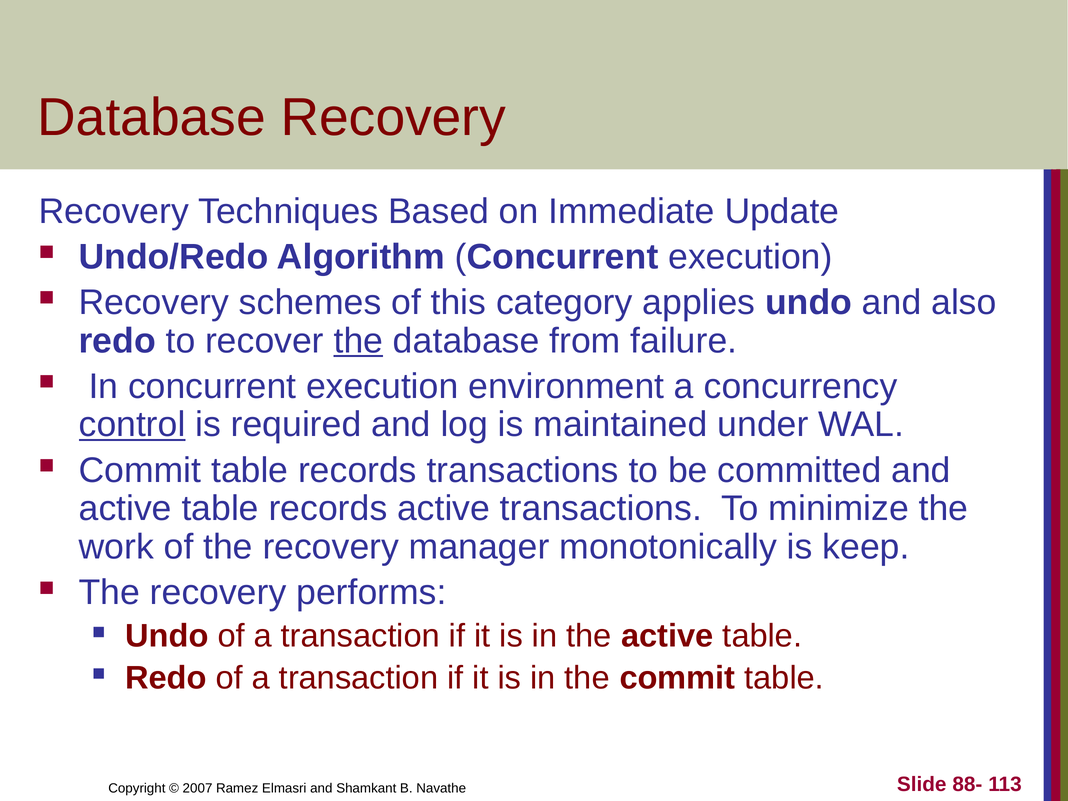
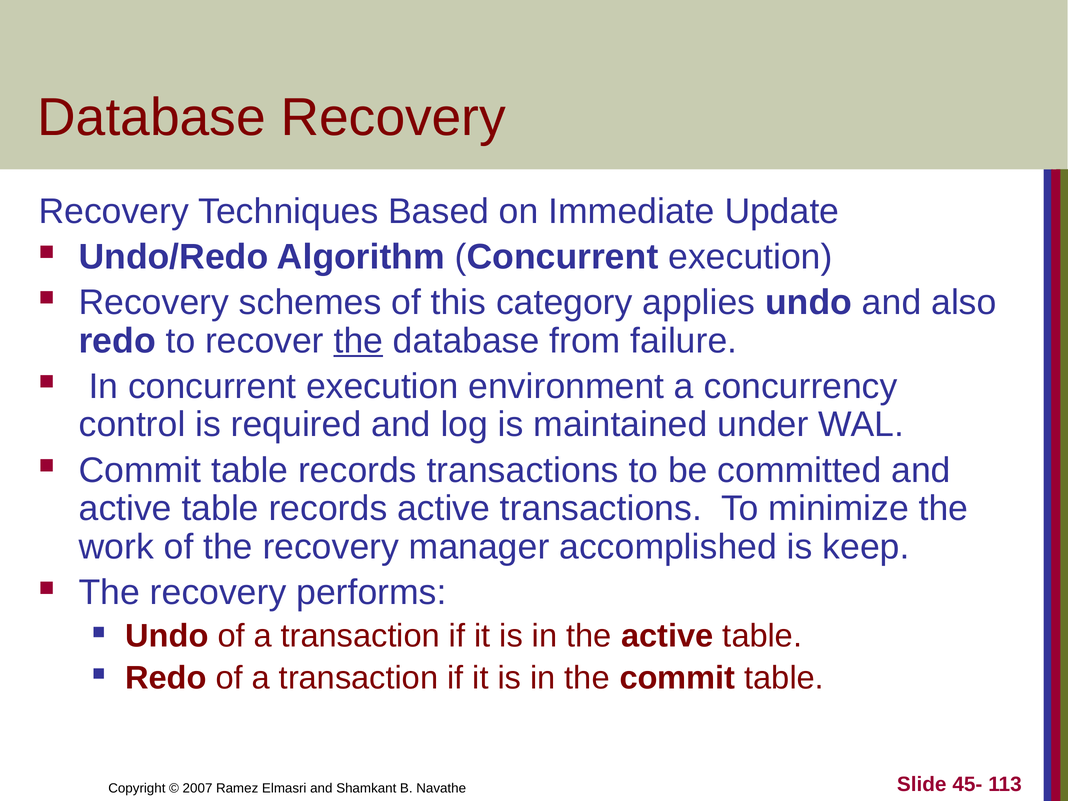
control underline: present -> none (132, 425)
monotonically: monotonically -> accomplished (668, 547)
88-: 88- -> 45- (967, 785)
